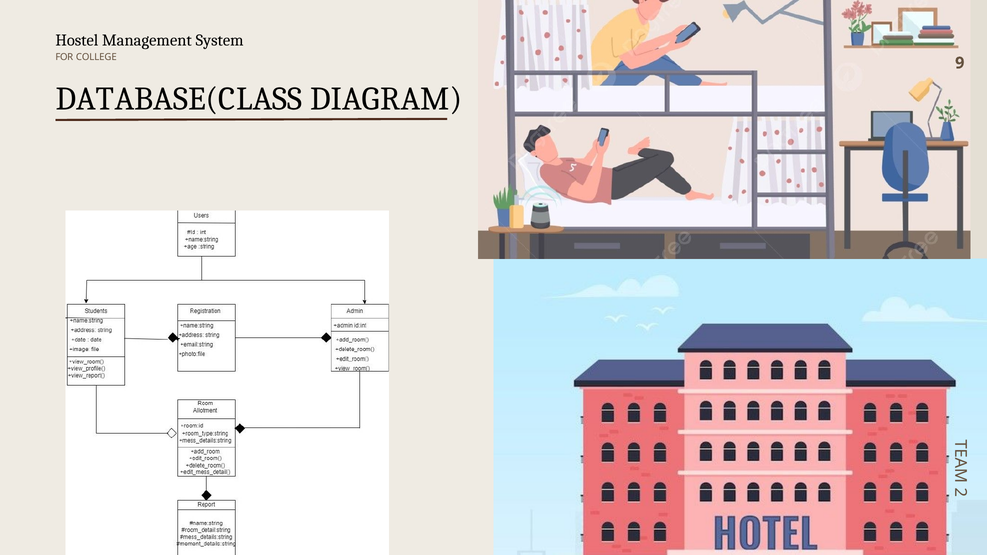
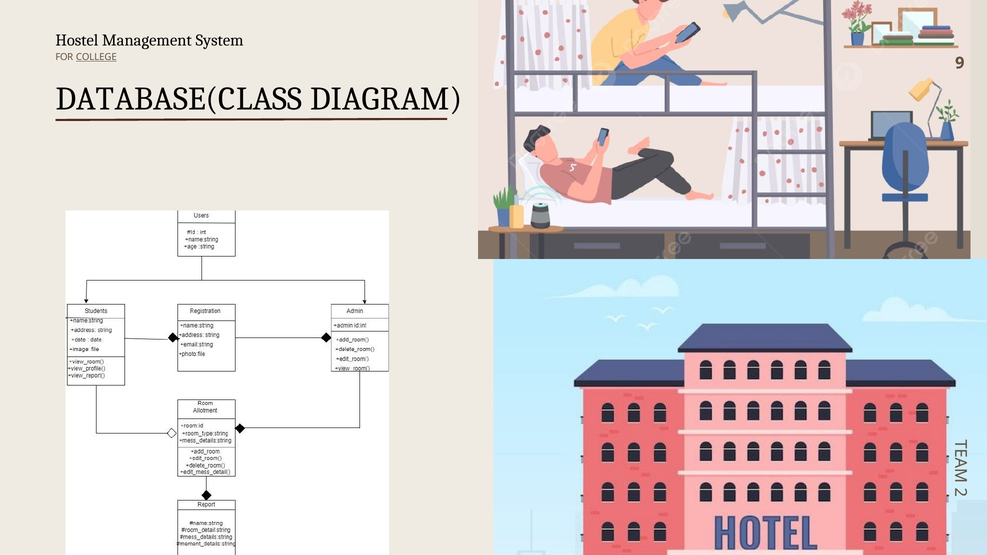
COLLEGE underline: none -> present (96, 57)
